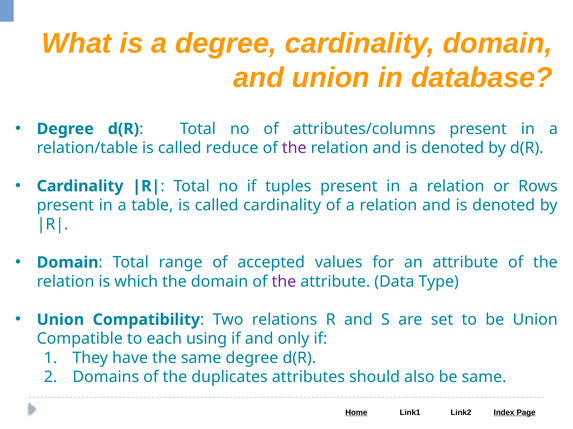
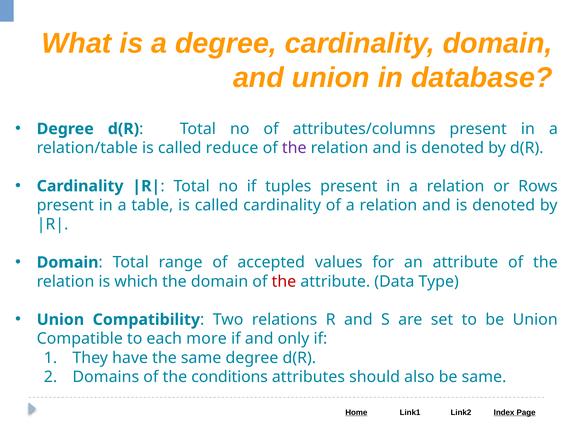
the colour: purple -> red (284, 282)
using: using -> more (206, 339)
duplicates: duplicates -> conditions (230, 378)
